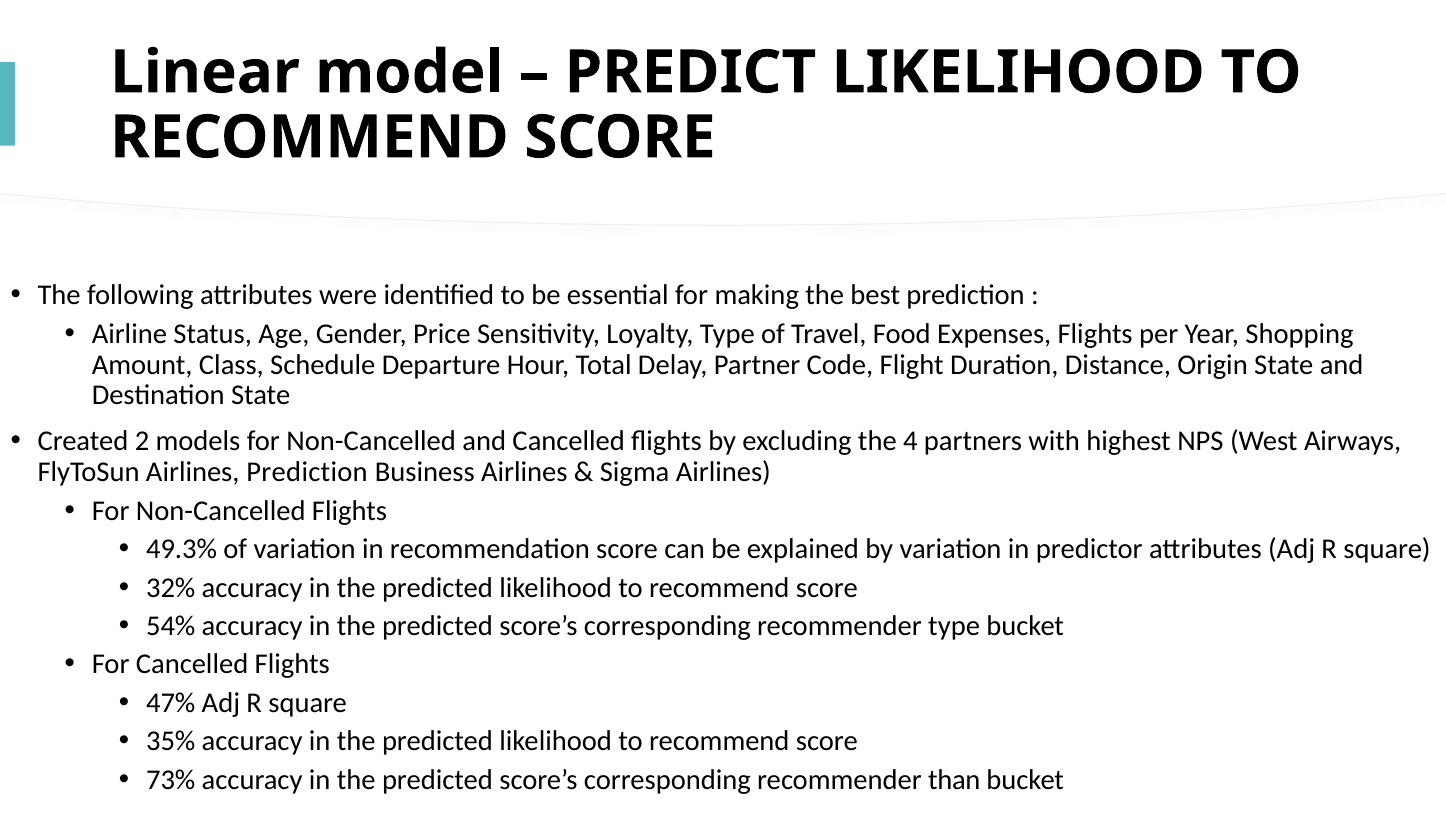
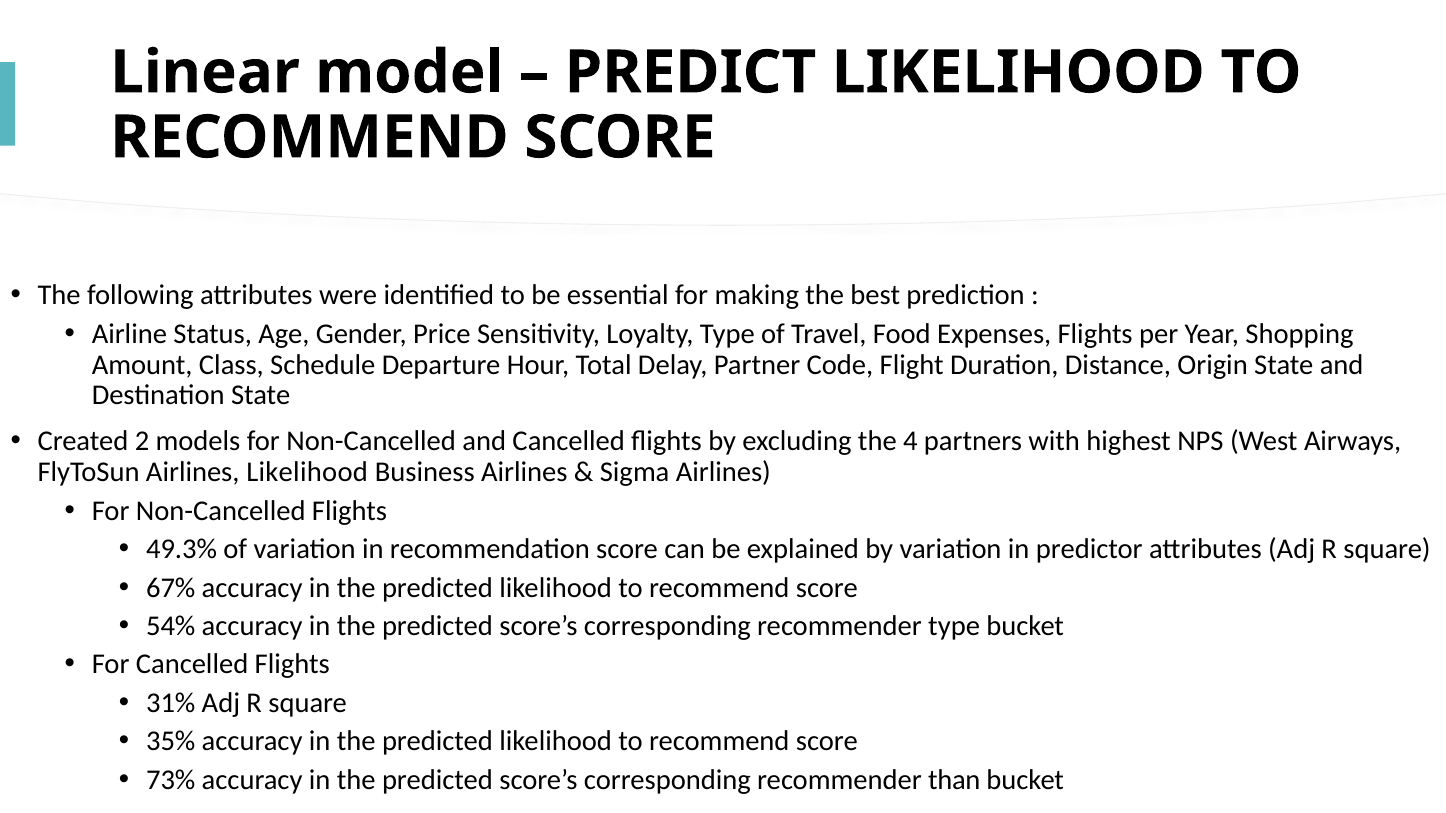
Airlines Prediction: Prediction -> Likelihood (307, 473)
32%: 32% -> 67% (171, 588)
47%: 47% -> 31% (171, 703)
